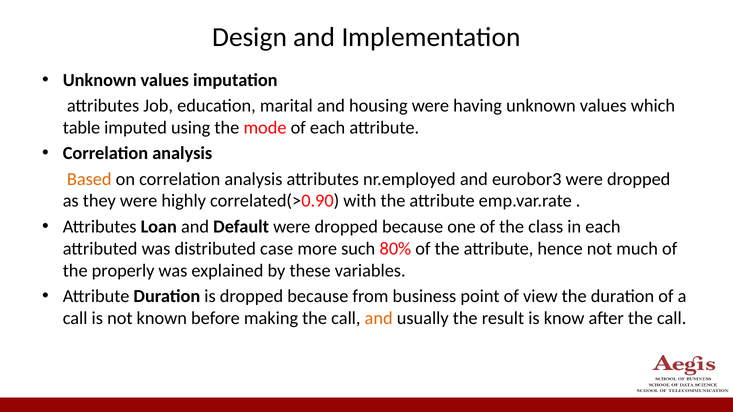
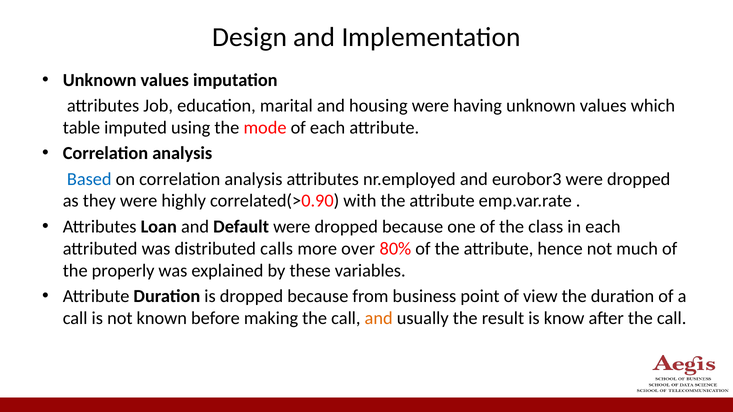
Based colour: orange -> blue (89, 179)
case: case -> calls (277, 249)
such: such -> over (358, 249)
